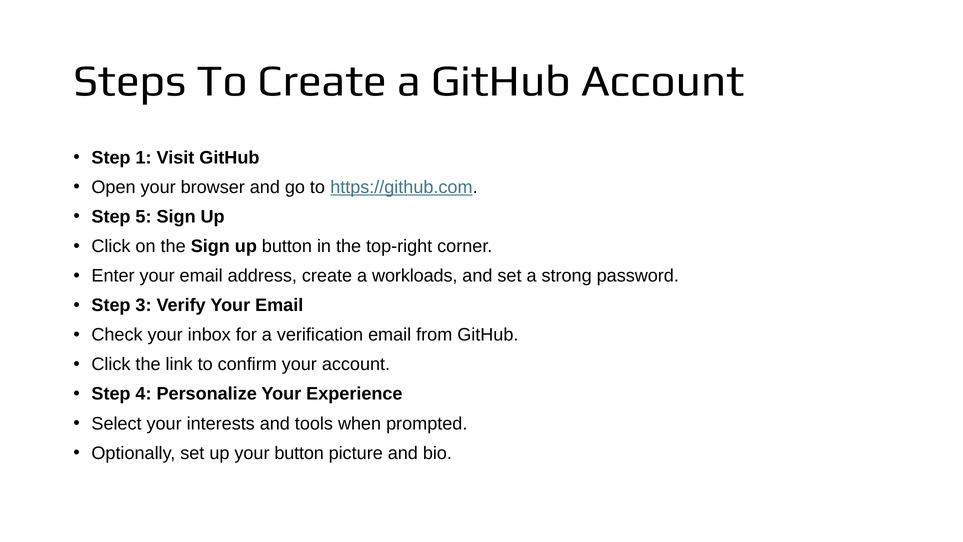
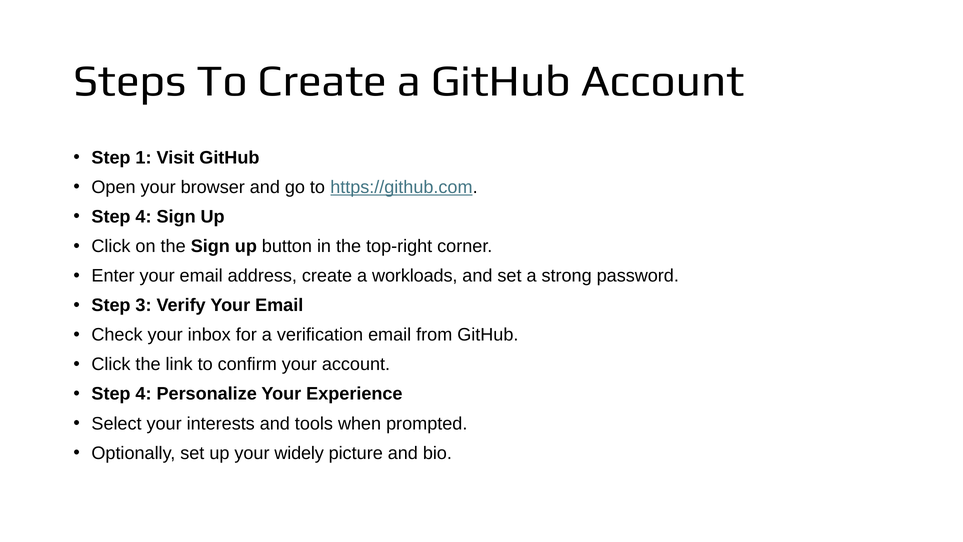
5: 5 -> 4 (144, 217)
your button: button -> widely (299, 453)
